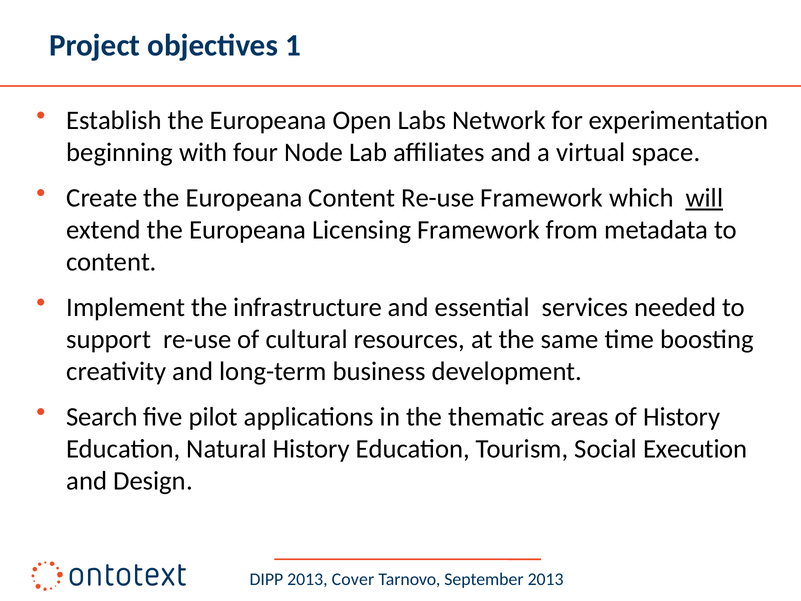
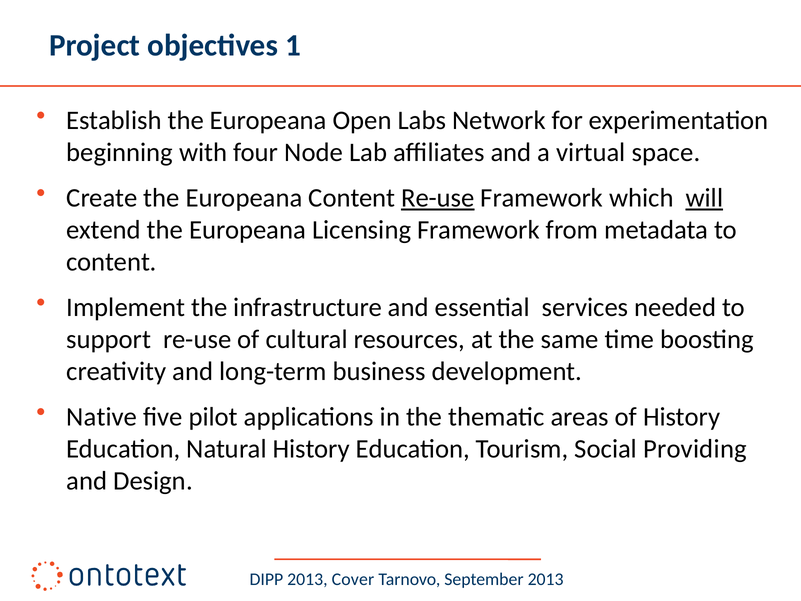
Re-use underline: none -> present (438, 198)
Search: Search -> Native (102, 417)
Execution: Execution -> Providing (695, 449)
